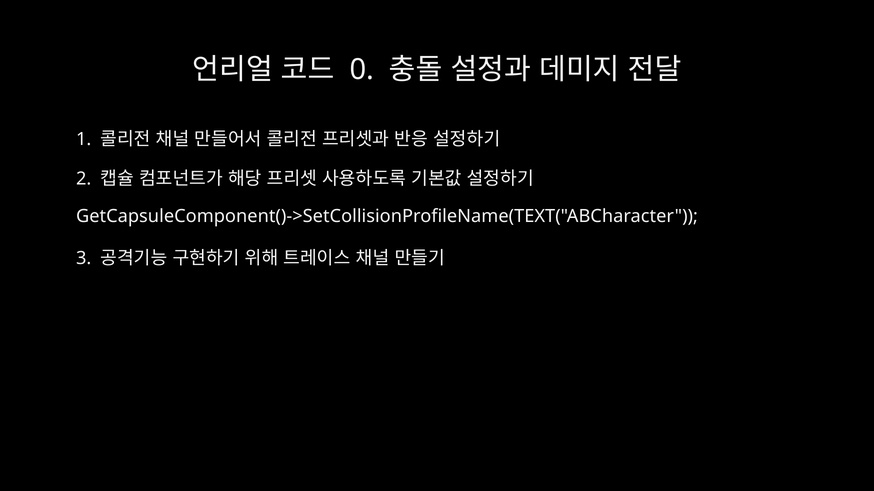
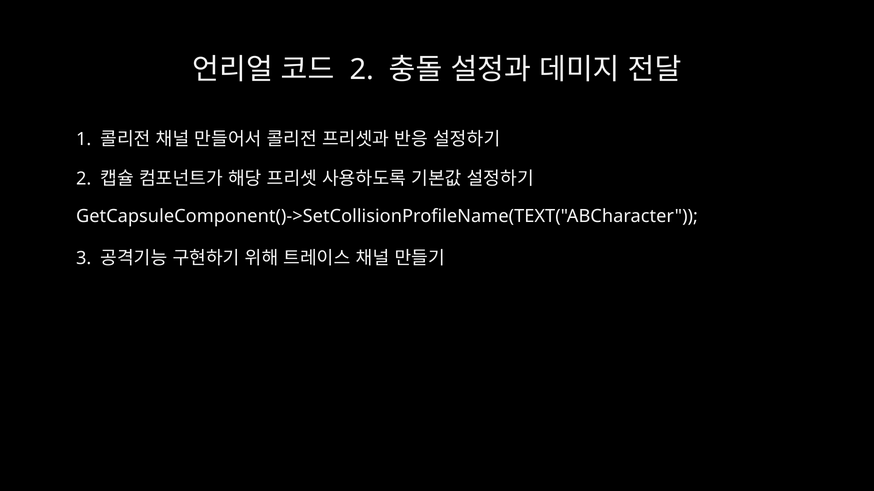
0: 0 -> 2 (362, 70)
